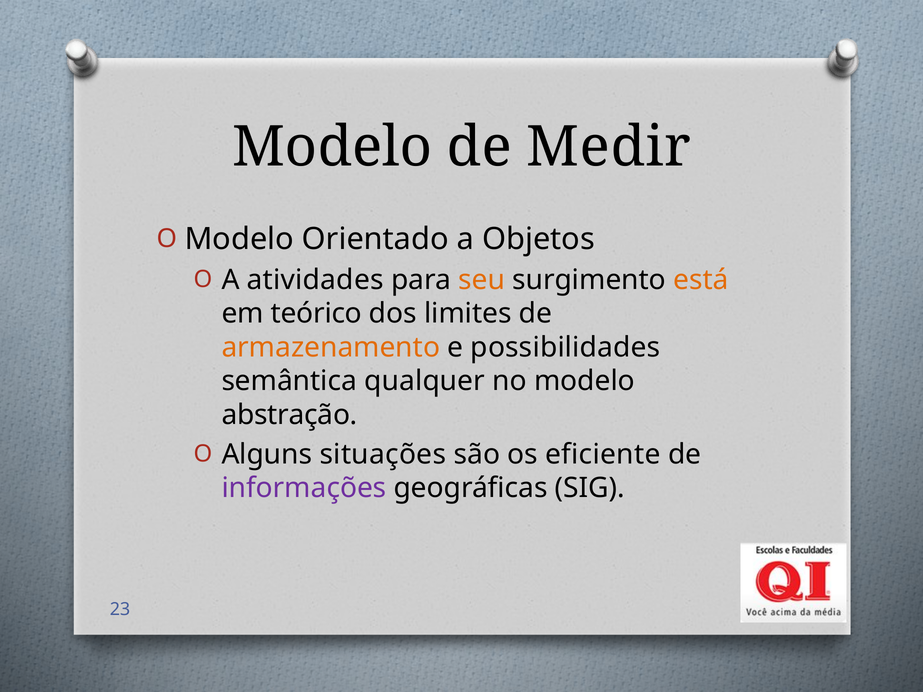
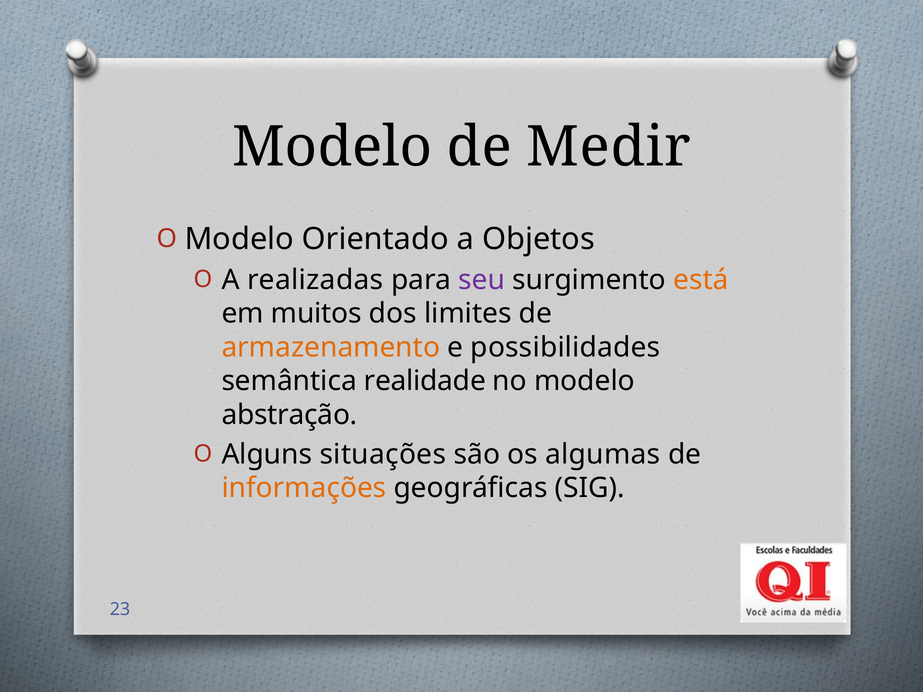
atividades: atividades -> realizadas (315, 280)
seu colour: orange -> purple (482, 280)
teórico: teórico -> muitos (316, 314)
qualquer: qualquer -> realidade (425, 381)
eficiente: eficiente -> algumas (603, 455)
informações colour: purple -> orange (304, 488)
